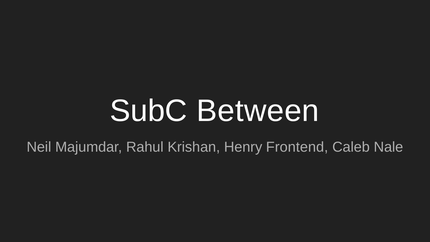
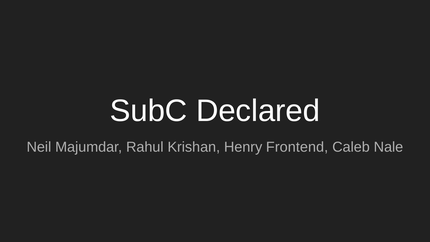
Between: Between -> Declared (258, 111)
